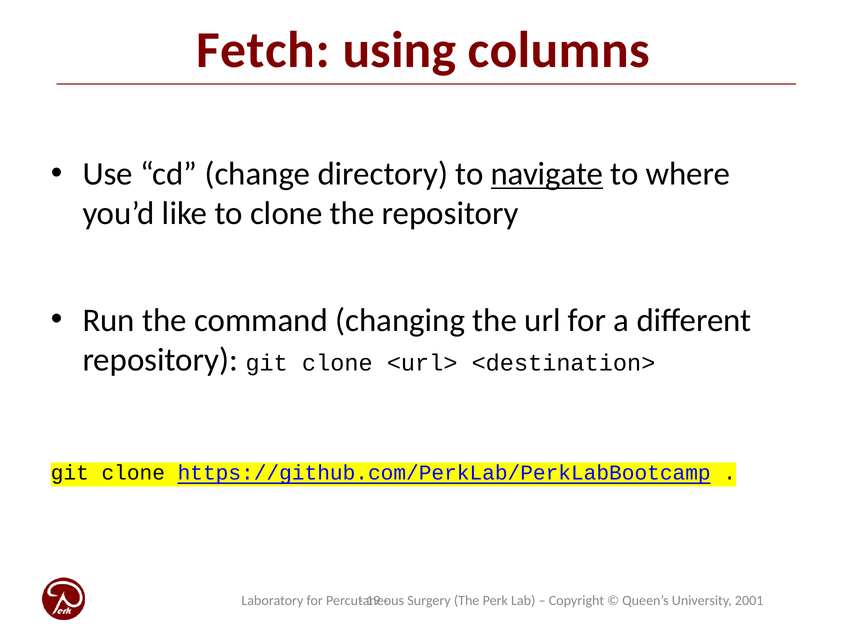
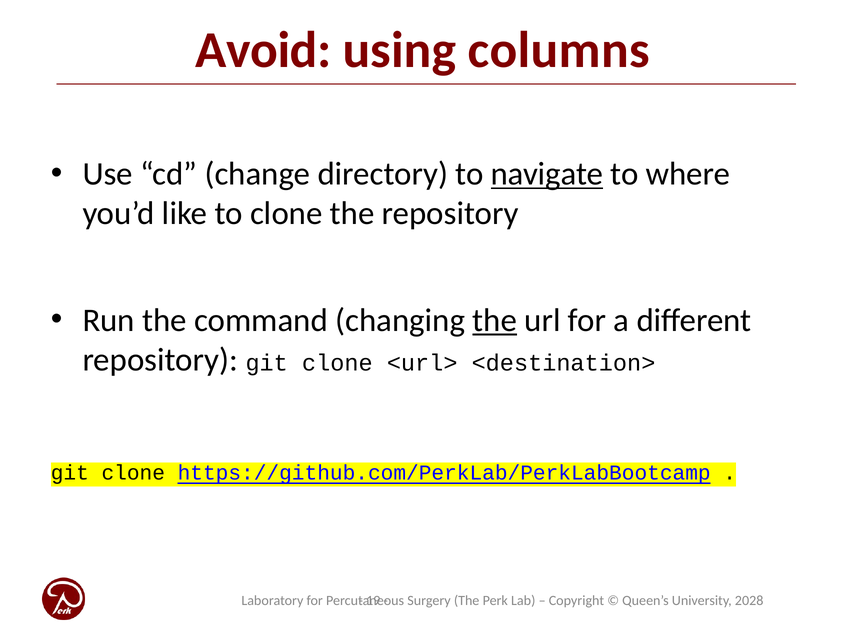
Fetch: Fetch -> Avoid (263, 50)
the underline: none -> present (495, 321)
2001: 2001 -> 2028 (749, 601)
